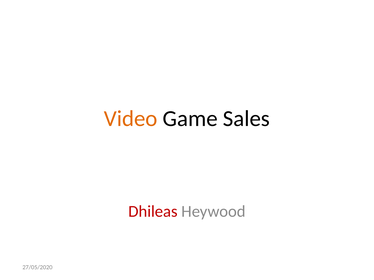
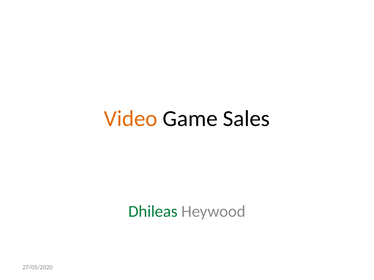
Dhileas colour: red -> green (153, 212)
